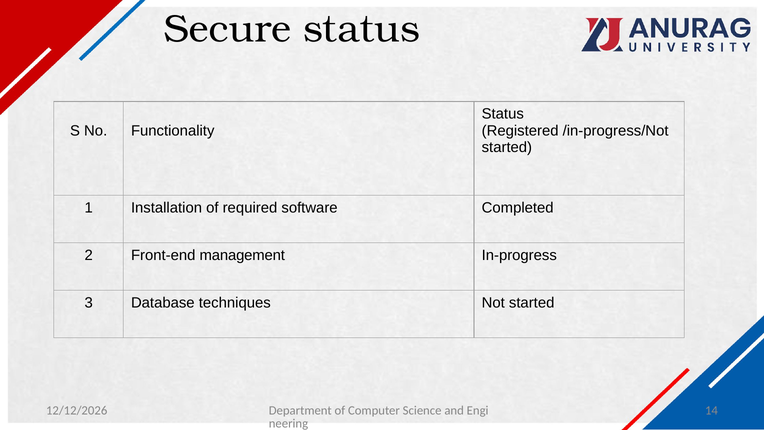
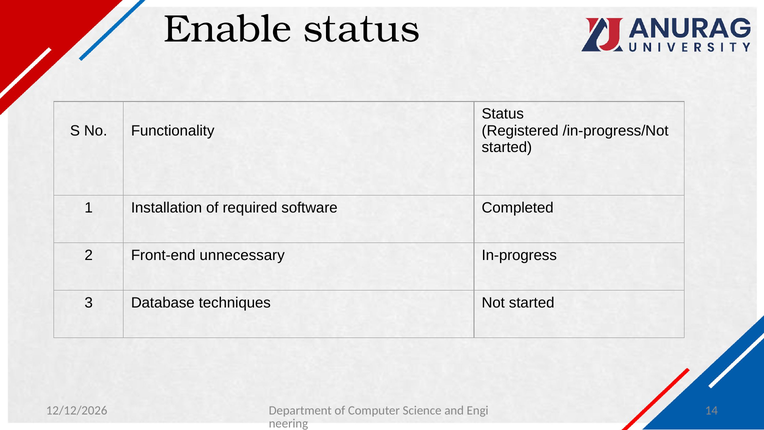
Secure: Secure -> Enable (228, 29)
management: management -> unnecessary (242, 255)
